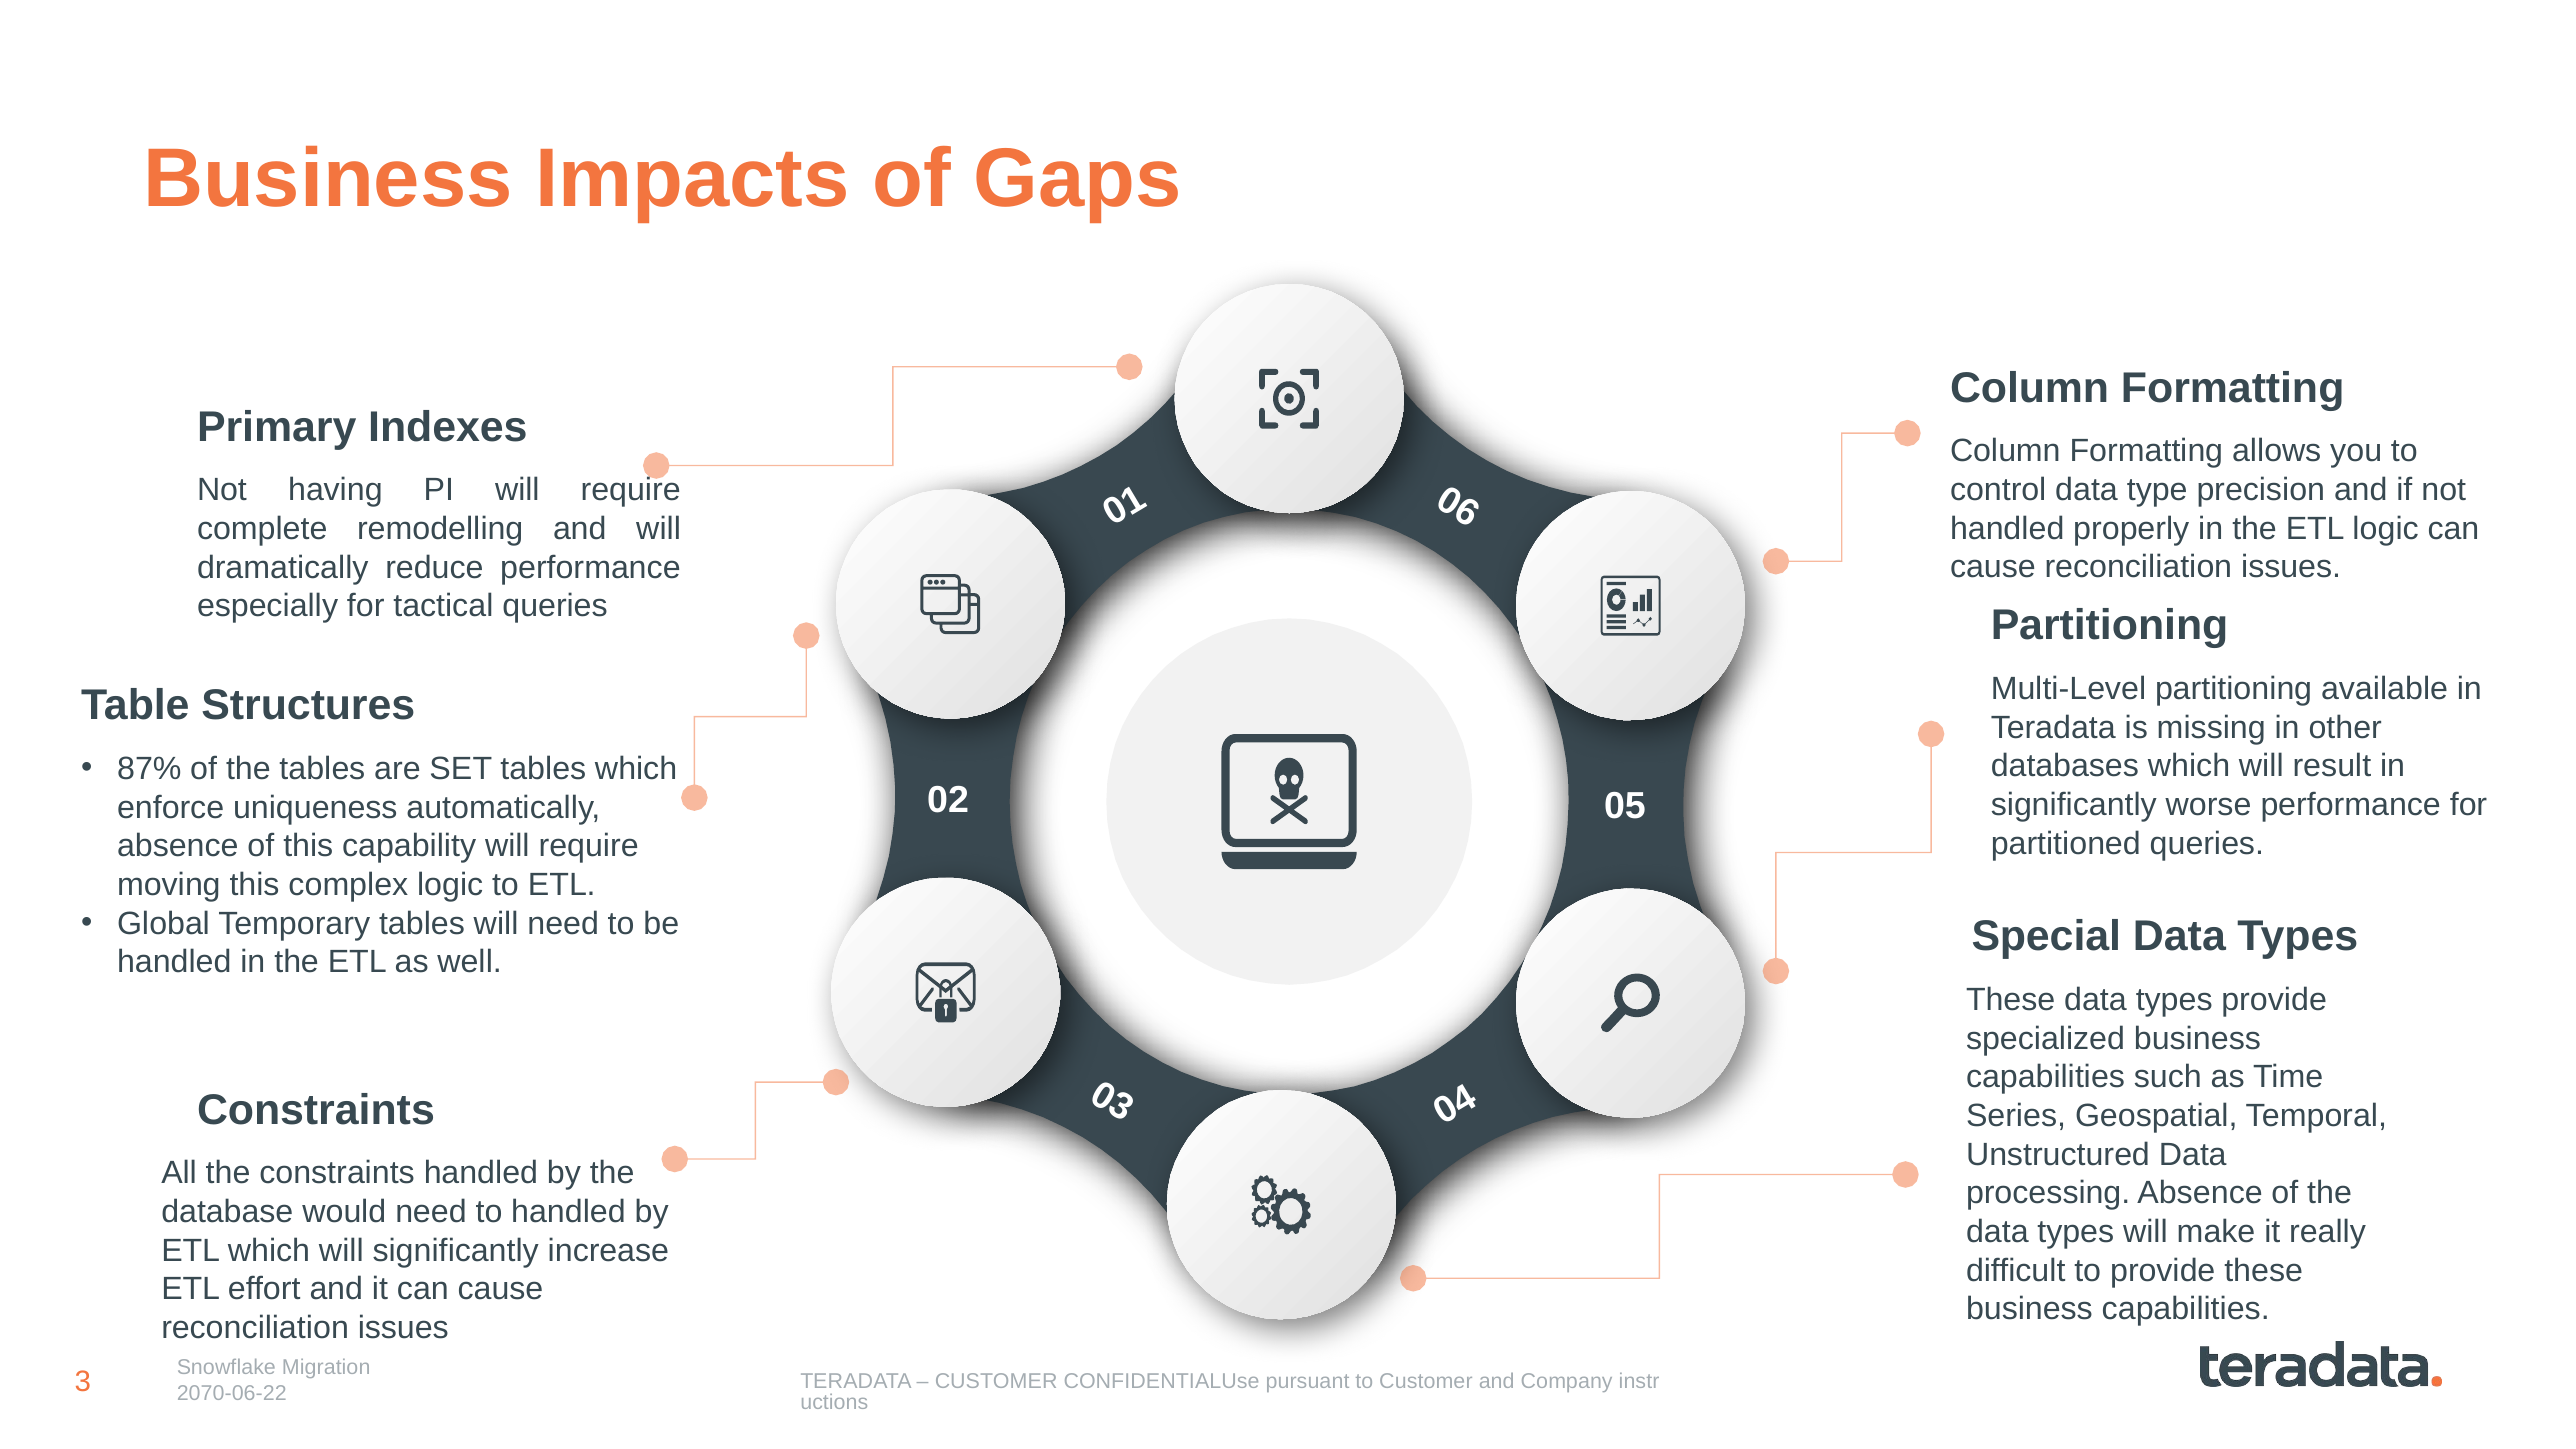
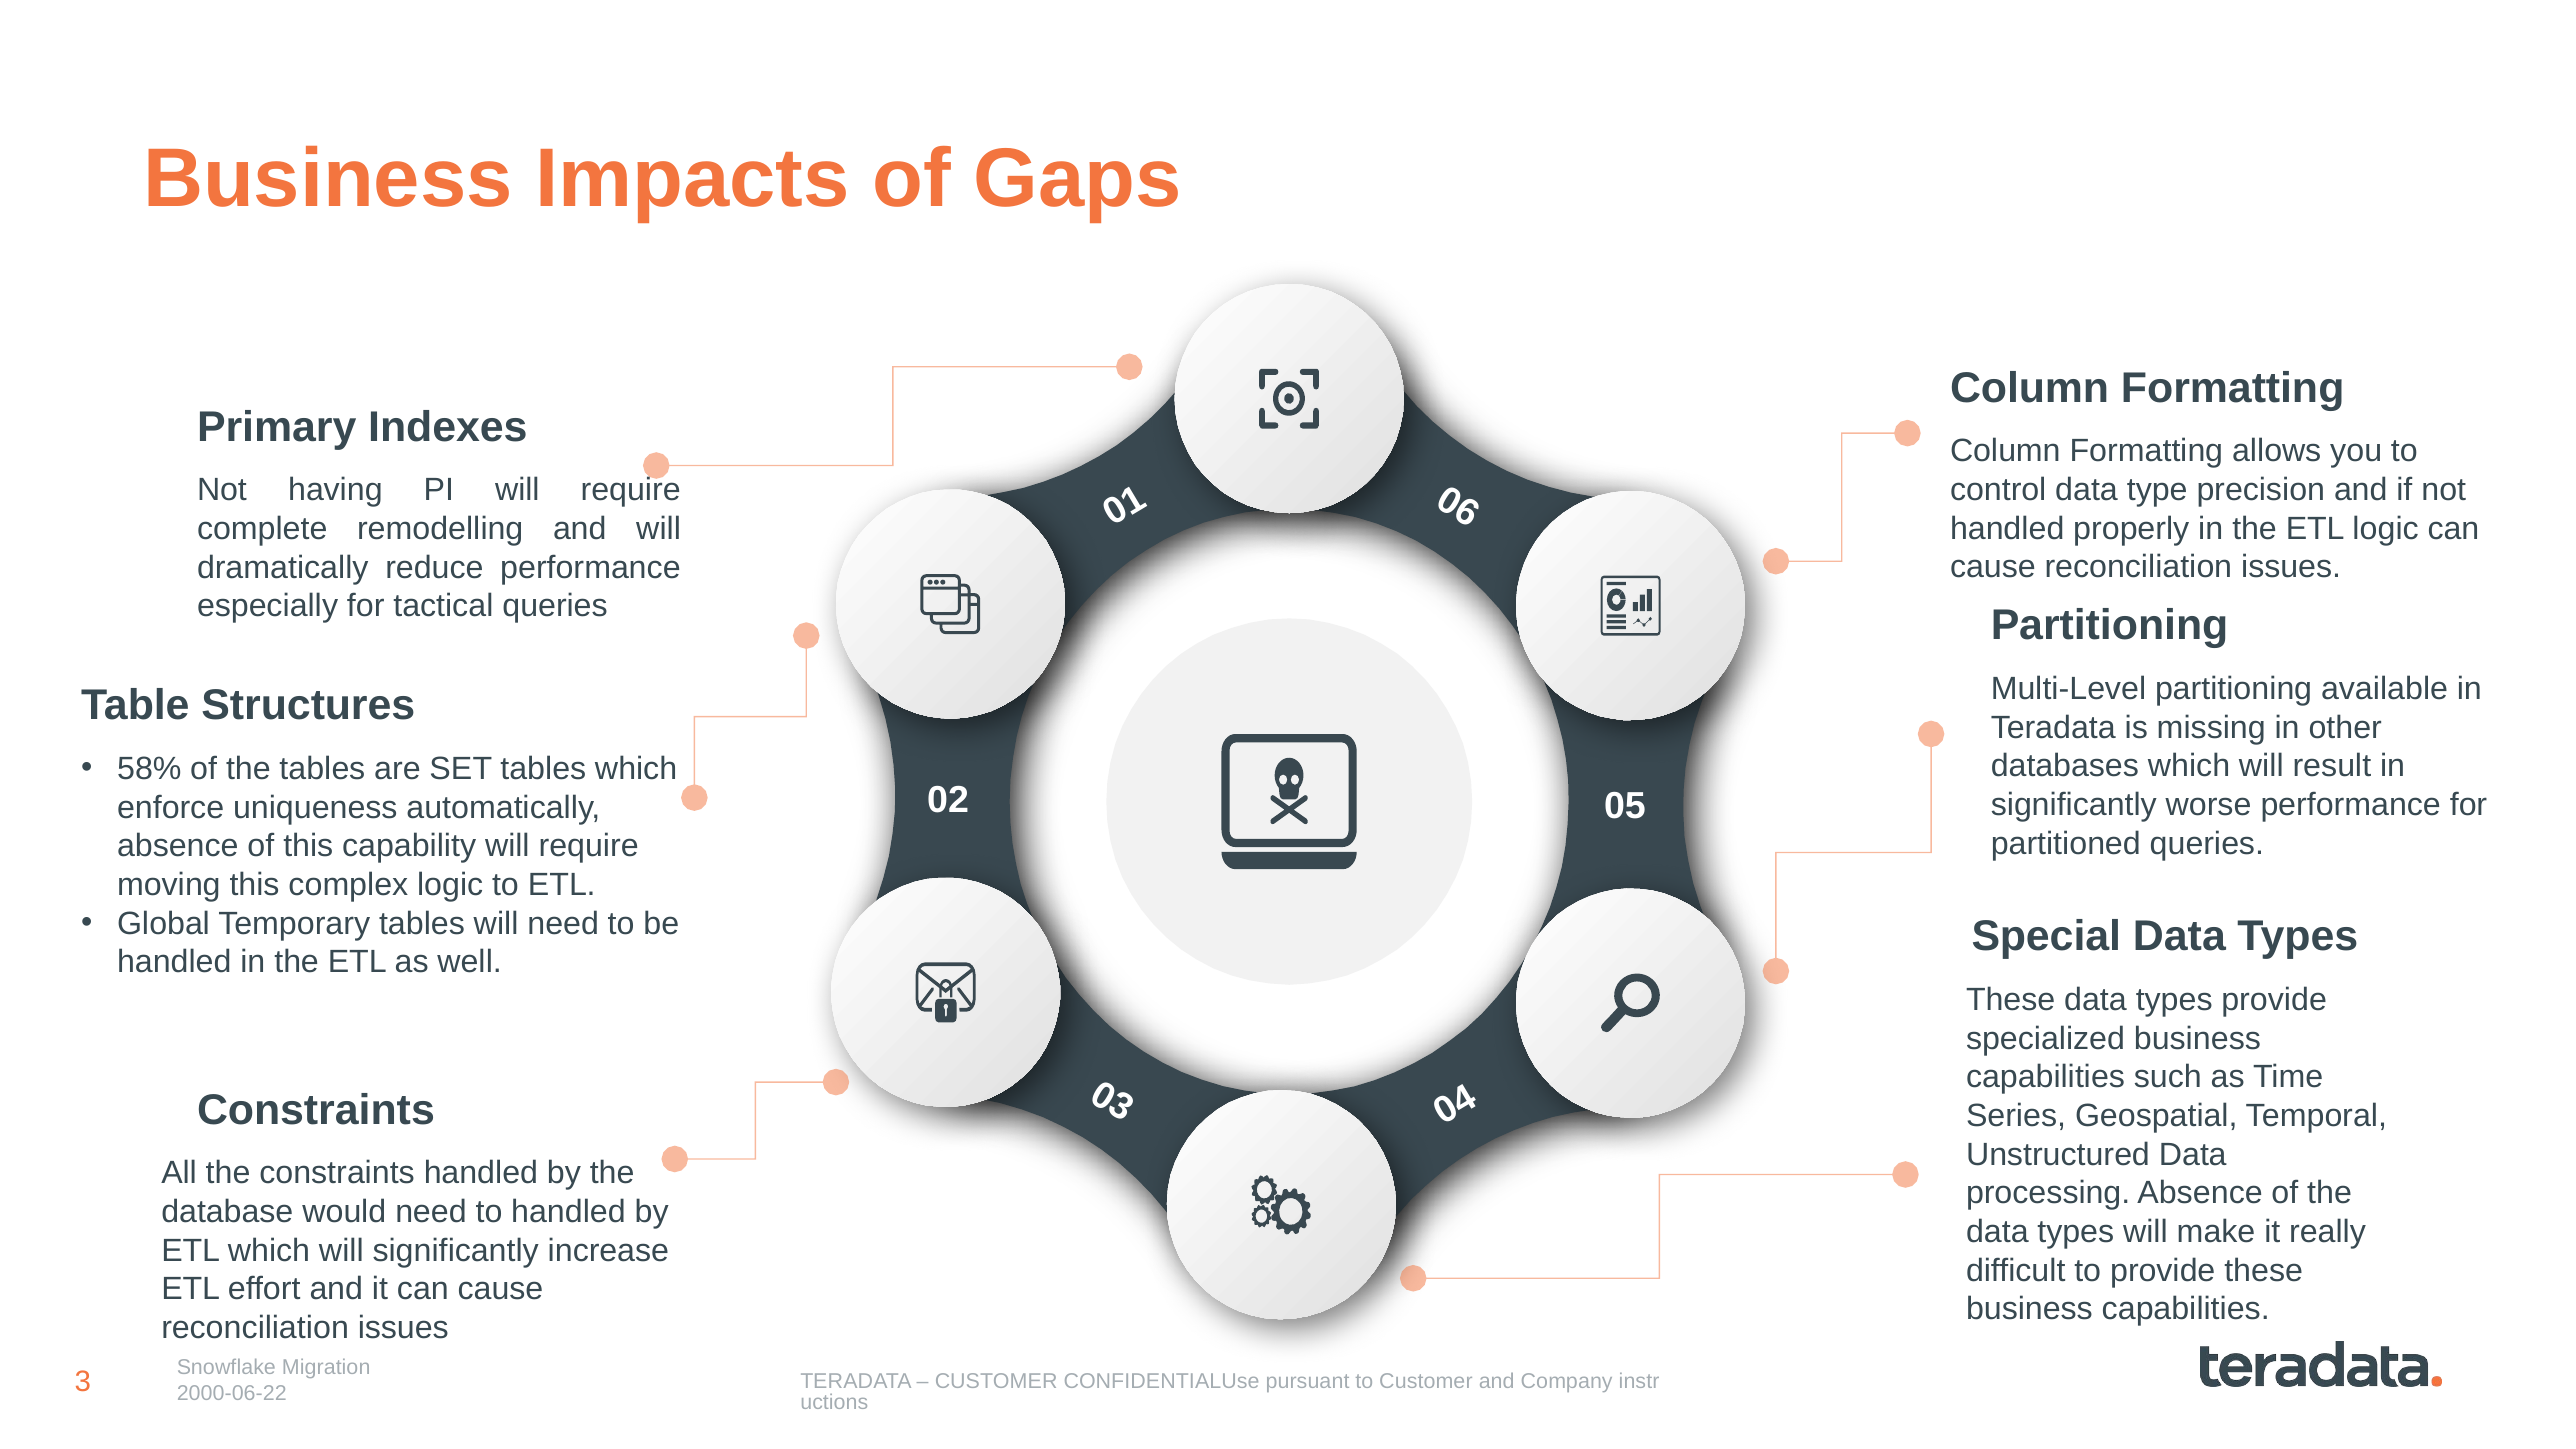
87%: 87% -> 58% (149, 769)
2070-06-22: 2070-06-22 -> 2000-06-22 (232, 1393)
